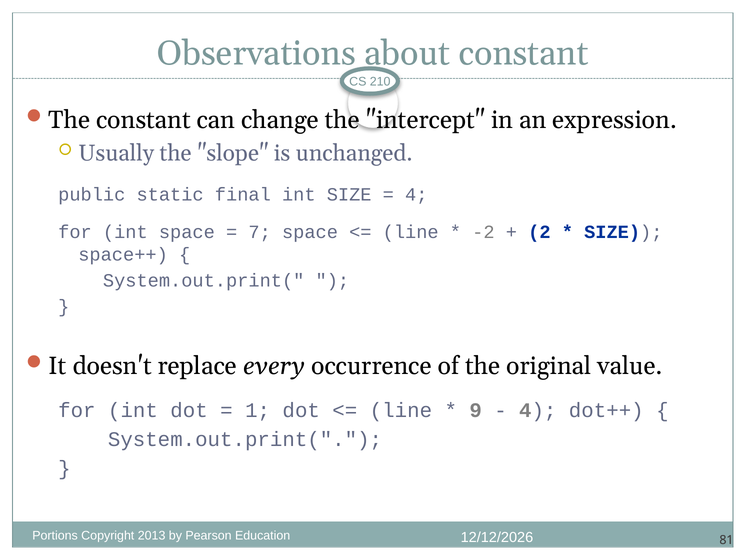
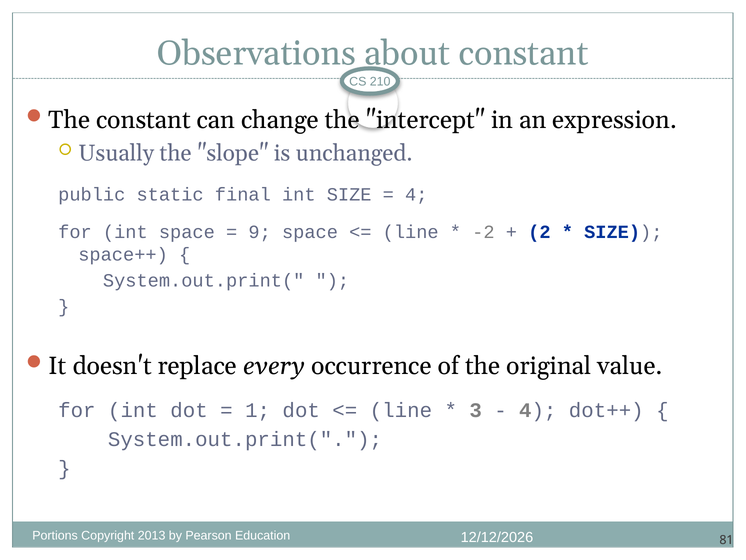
7: 7 -> 9 (260, 232)
9: 9 -> 3 (476, 410)
